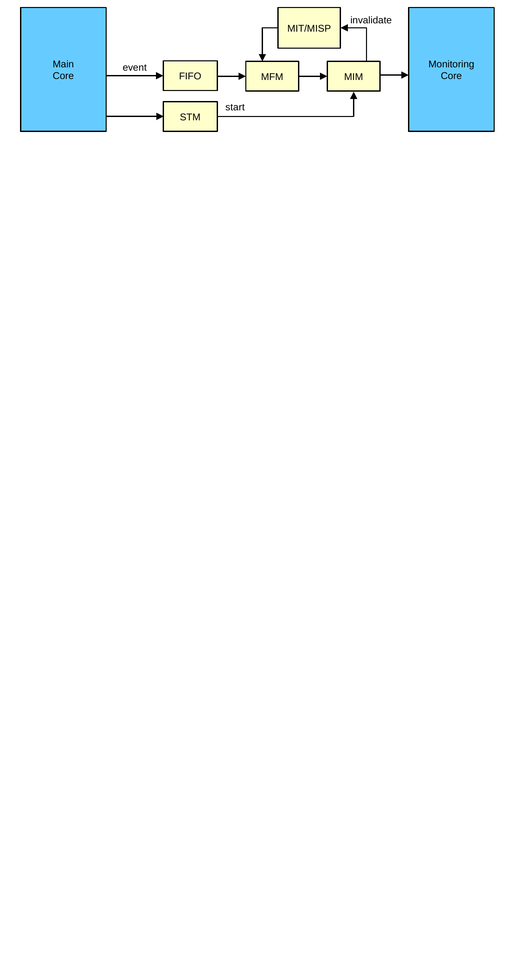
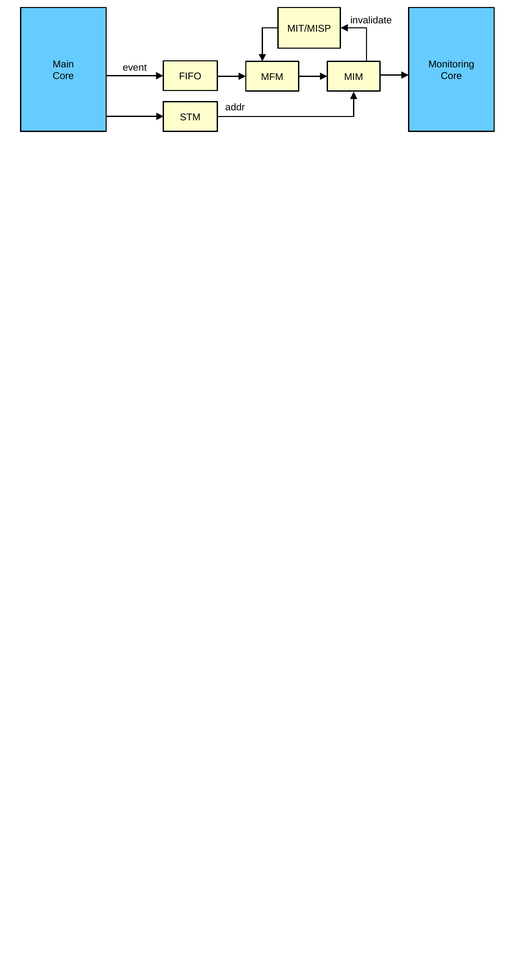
start: start -> addr (235, 107)
